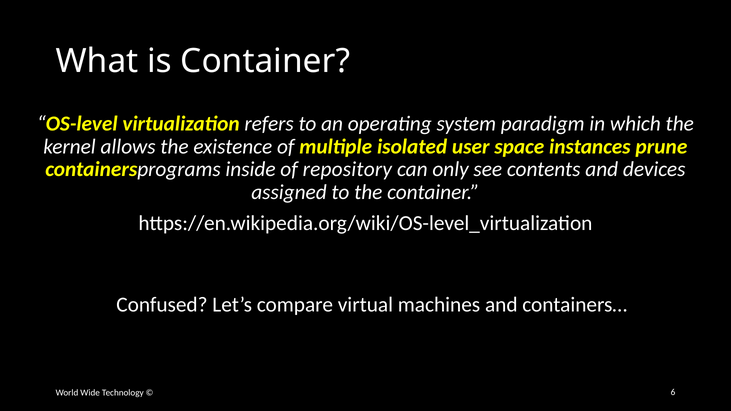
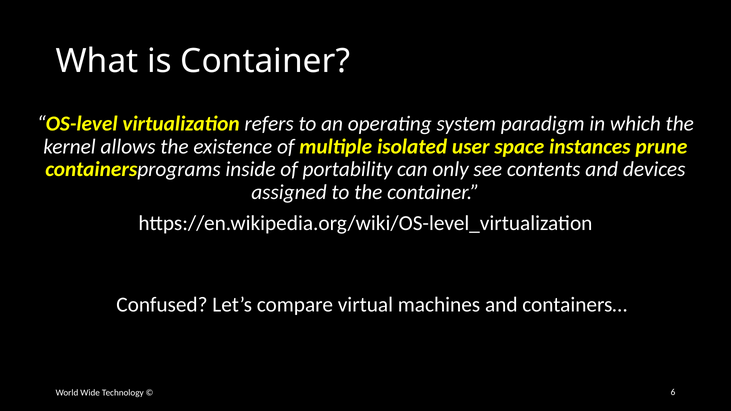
repository: repository -> portability (347, 170)
